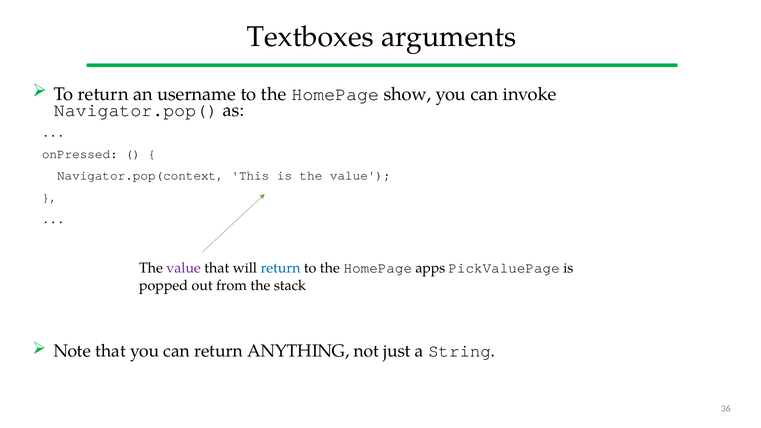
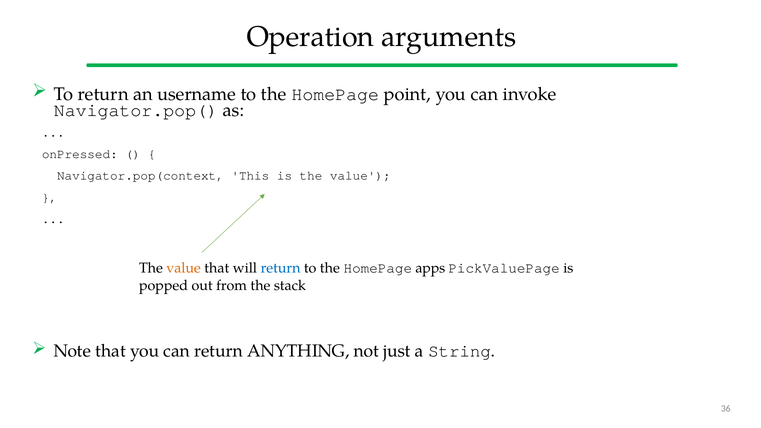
Textboxes: Textboxes -> Operation (310, 37)
show: show -> point (407, 94)
value colour: purple -> orange (184, 268)
